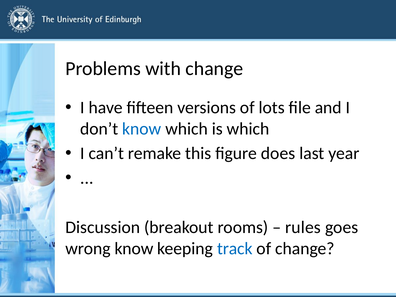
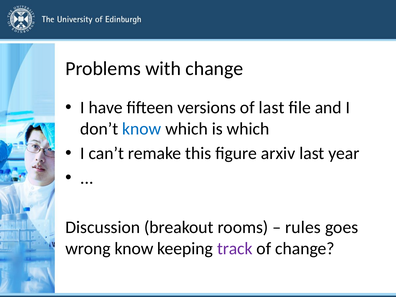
of lots: lots -> last (272, 108)
does: does -> arxiv (278, 153)
track colour: blue -> purple (235, 248)
